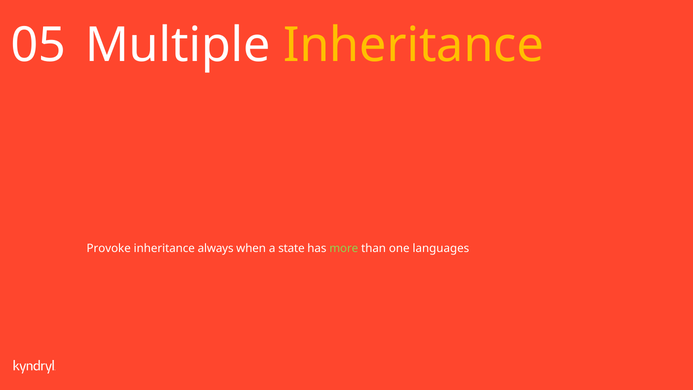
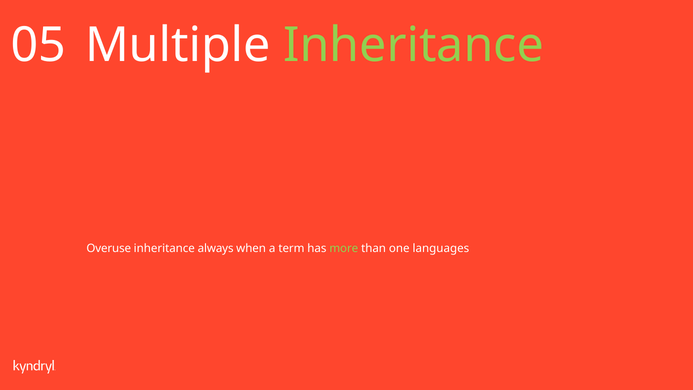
Inheritance colour: yellow -> light green (414, 45)
Provoke: Provoke -> Overuse (109, 248)
state: state -> term (291, 248)
